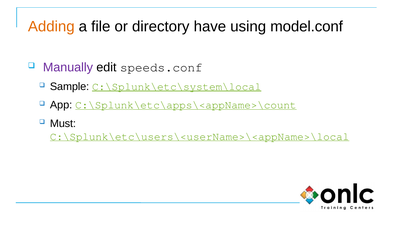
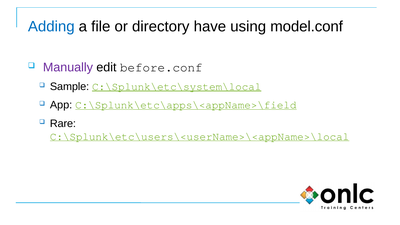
Adding colour: orange -> blue (51, 27)
speeds.conf: speeds.conf -> before.conf (161, 67)
C:\Splunk\etc\apps\<appName>\count: C:\Splunk\etc\apps\<appName>\count -> C:\Splunk\etc\apps\<appName>\field (186, 105)
Must: Must -> Rare (63, 123)
